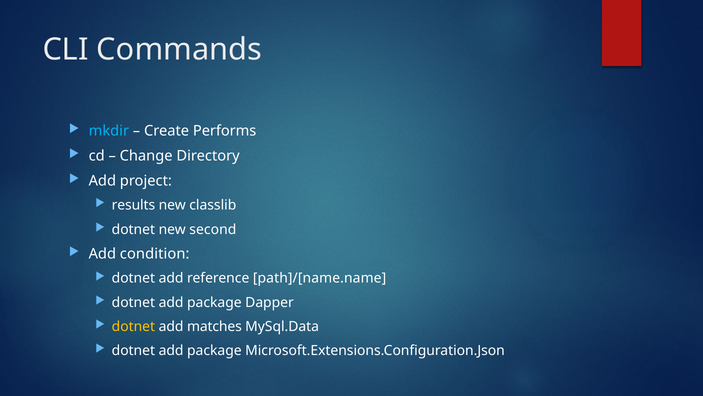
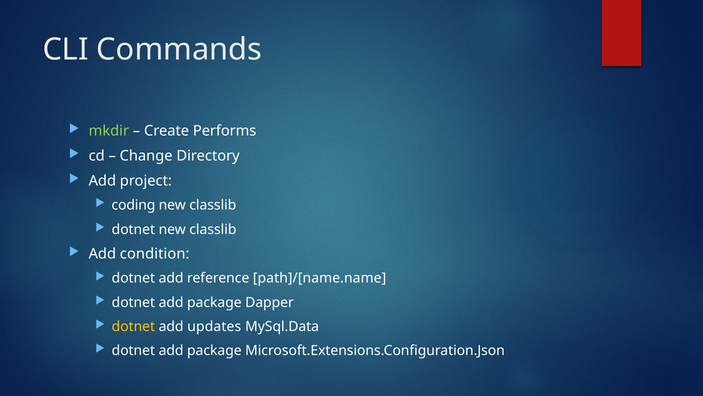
mkdir colour: light blue -> light green (109, 131)
results: results -> coding (133, 205)
dotnet new second: second -> classlib (213, 229)
matches: matches -> updates (214, 326)
